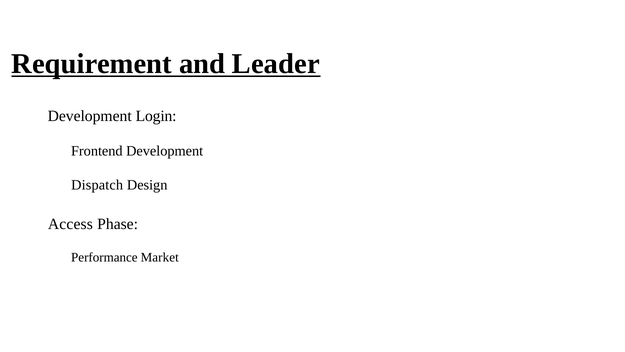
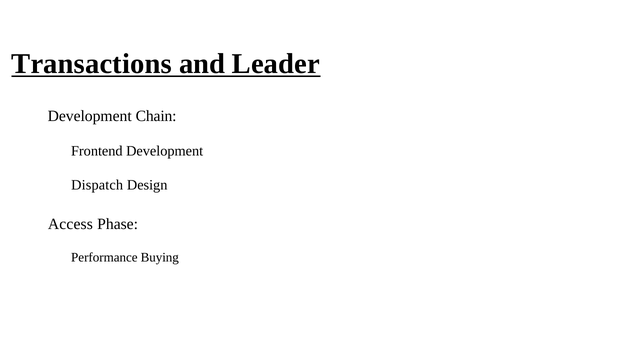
Requirement: Requirement -> Transactions (92, 64)
Login: Login -> Chain (156, 116)
Market: Market -> Buying (160, 257)
